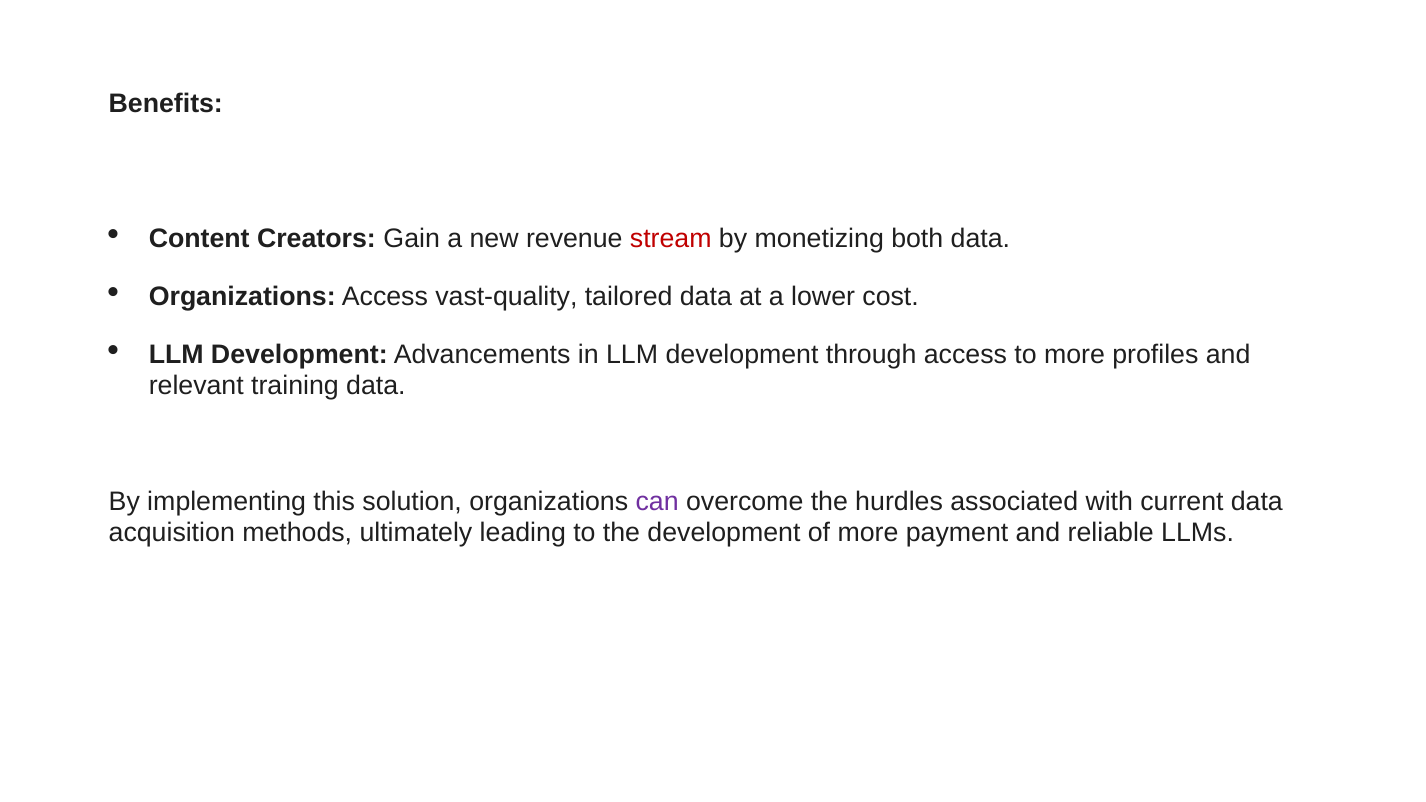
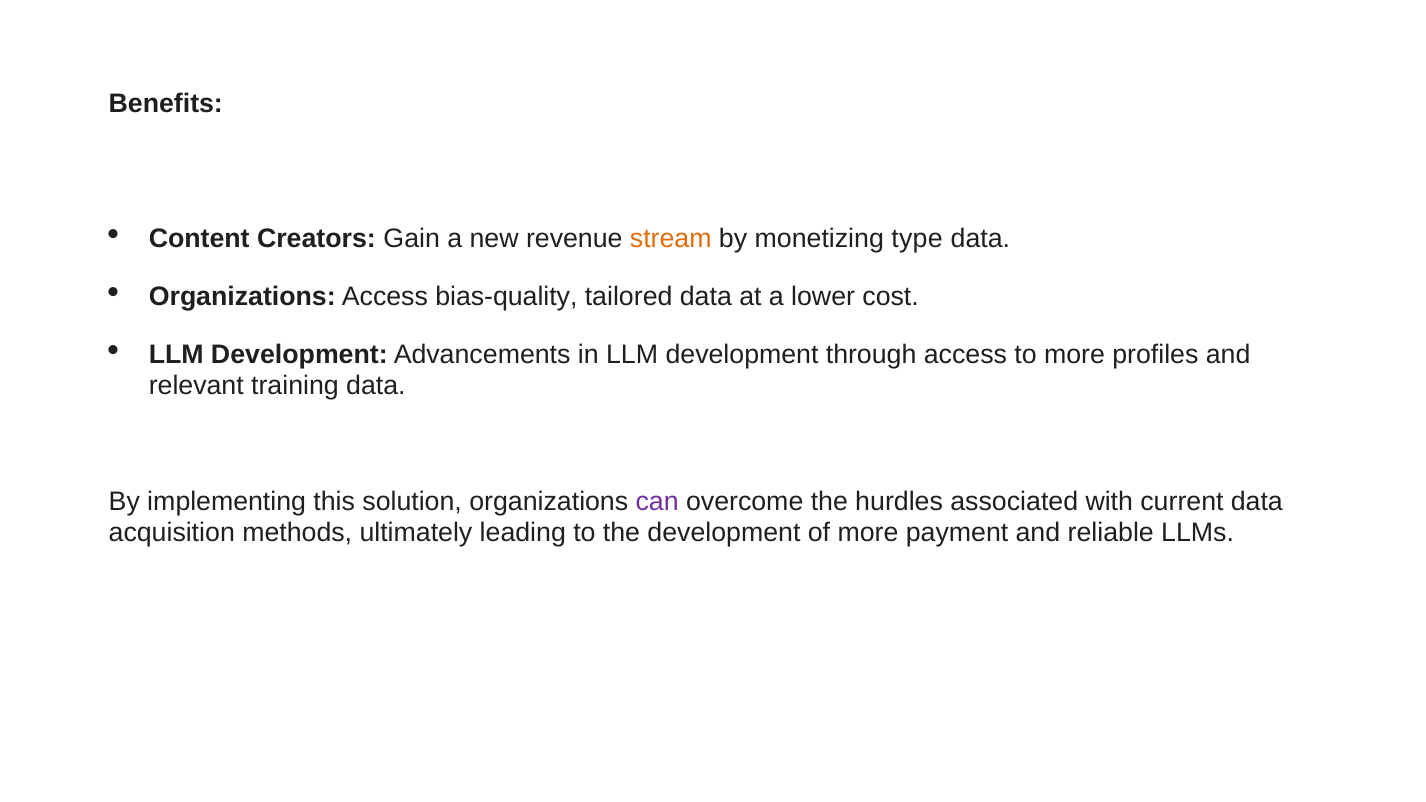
stream colour: red -> orange (671, 239)
both: both -> type (917, 239)
vast-quality: vast-quality -> bias-quality (506, 297)
